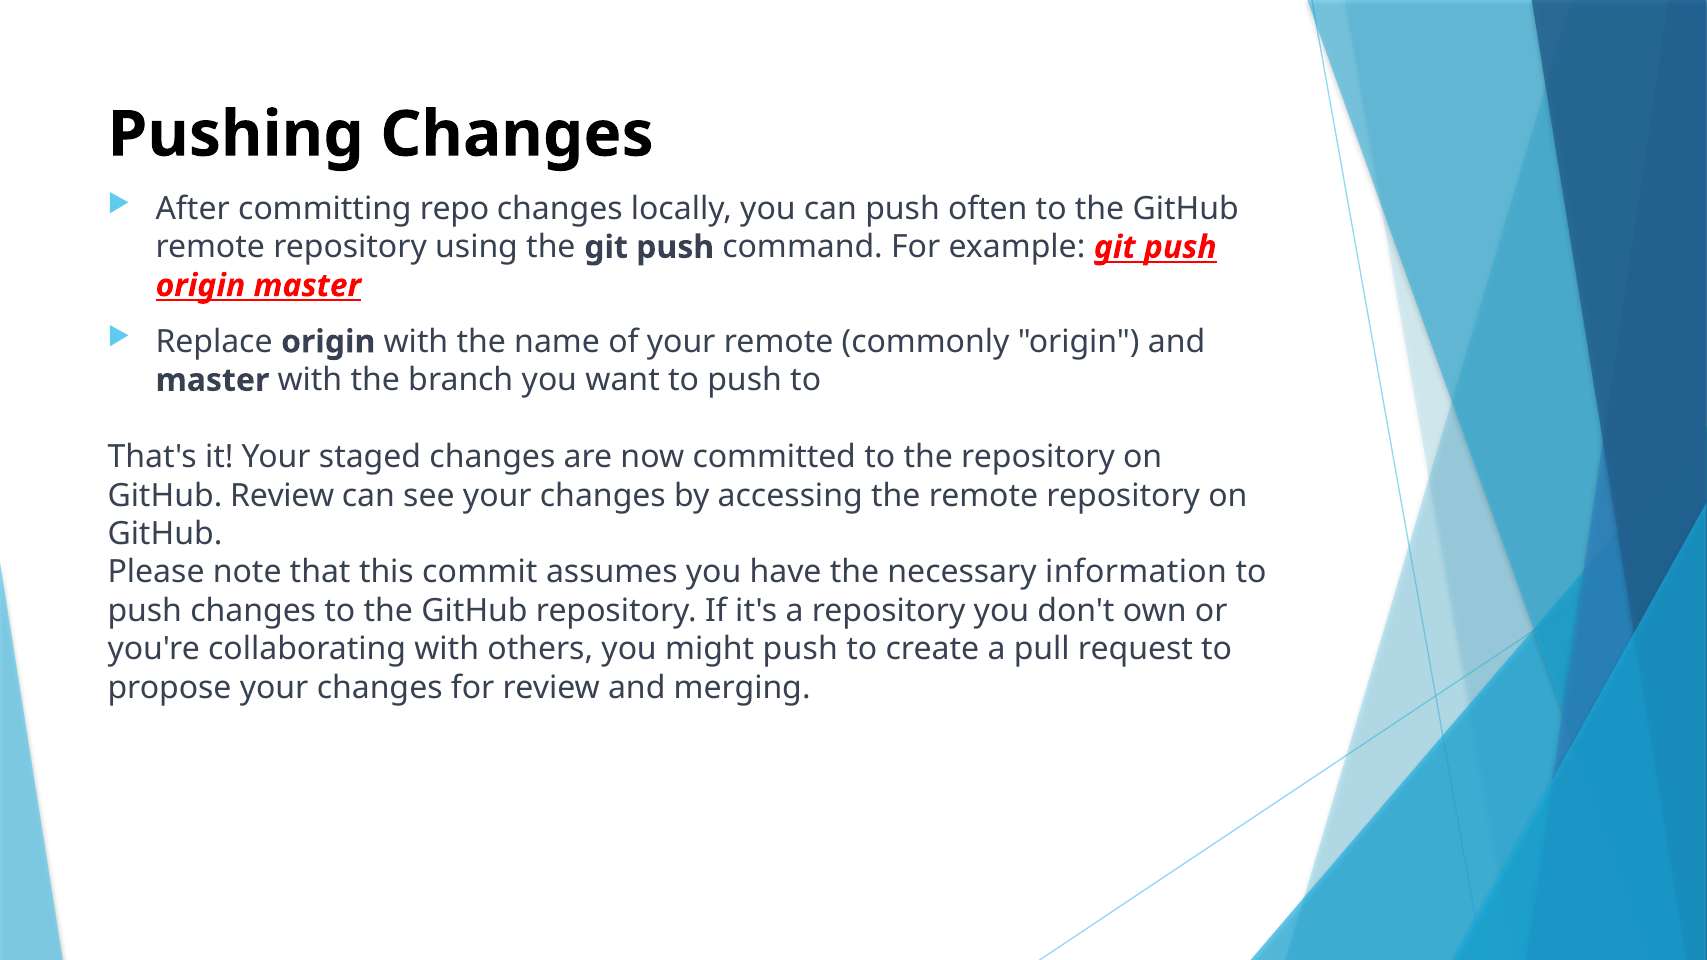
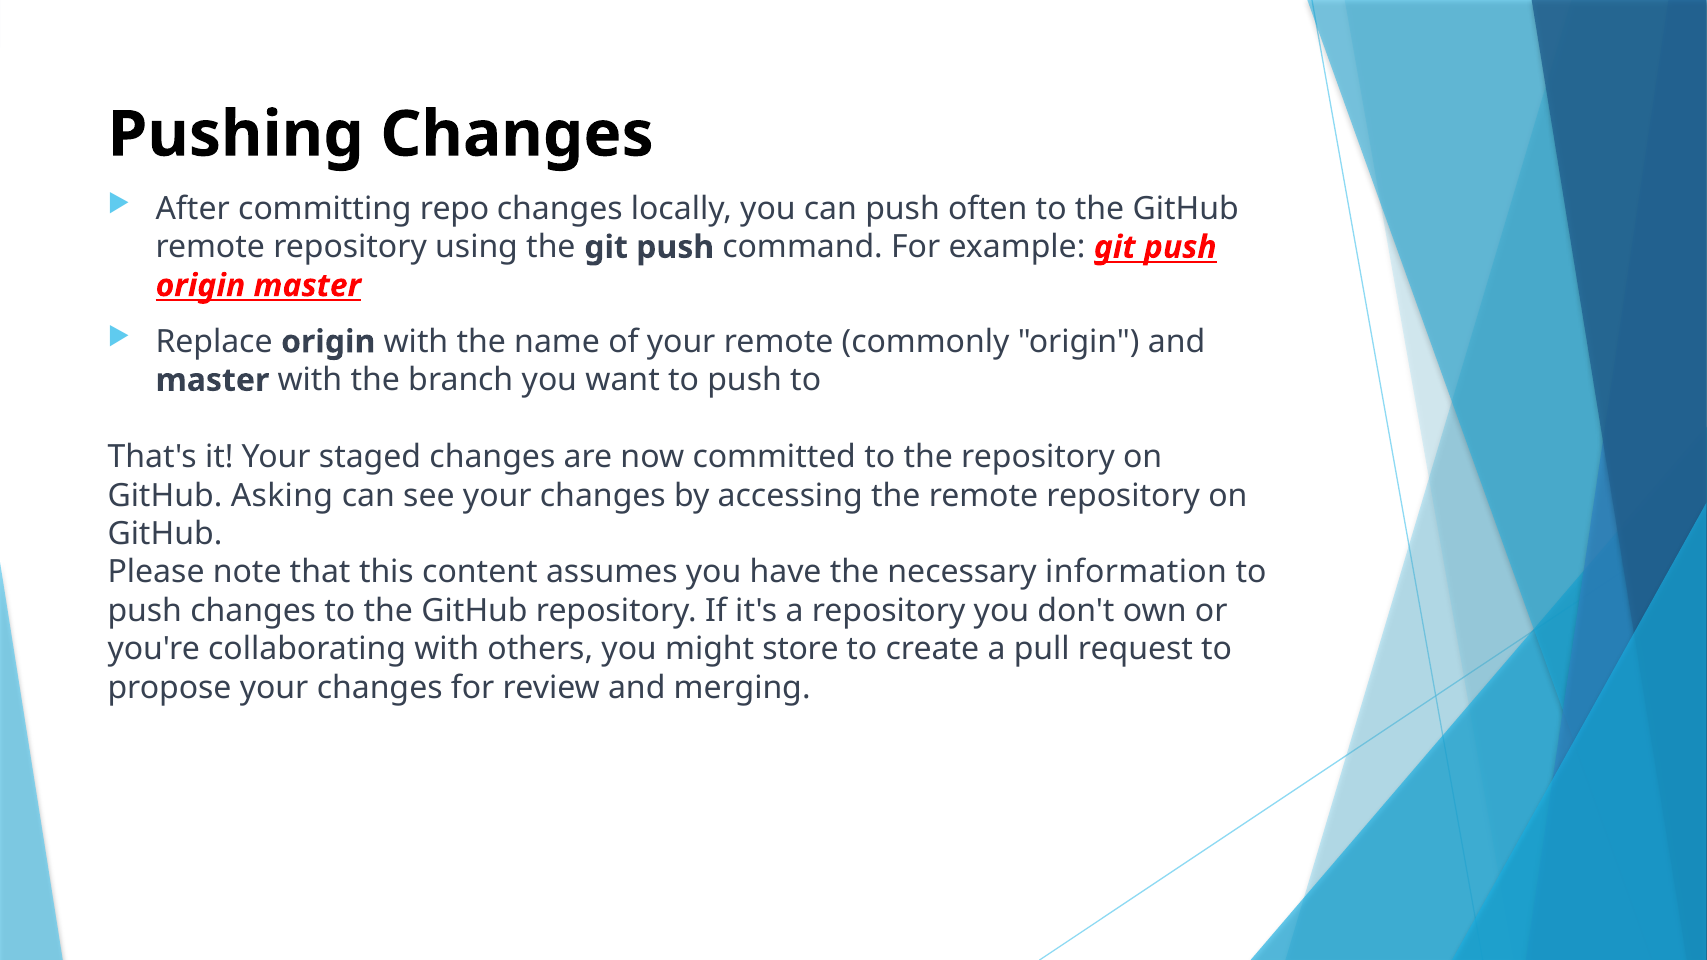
GitHub Review: Review -> Asking (282, 496)
commit: commit -> content (480, 572)
might push: push -> store (801, 649)
